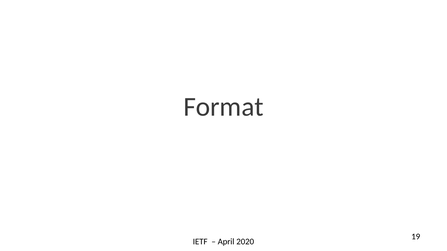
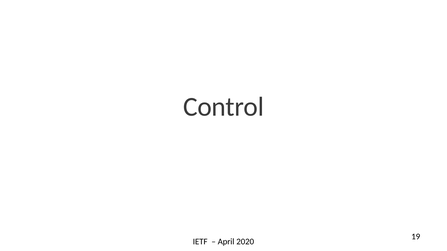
Format: Format -> Control (224, 107)
